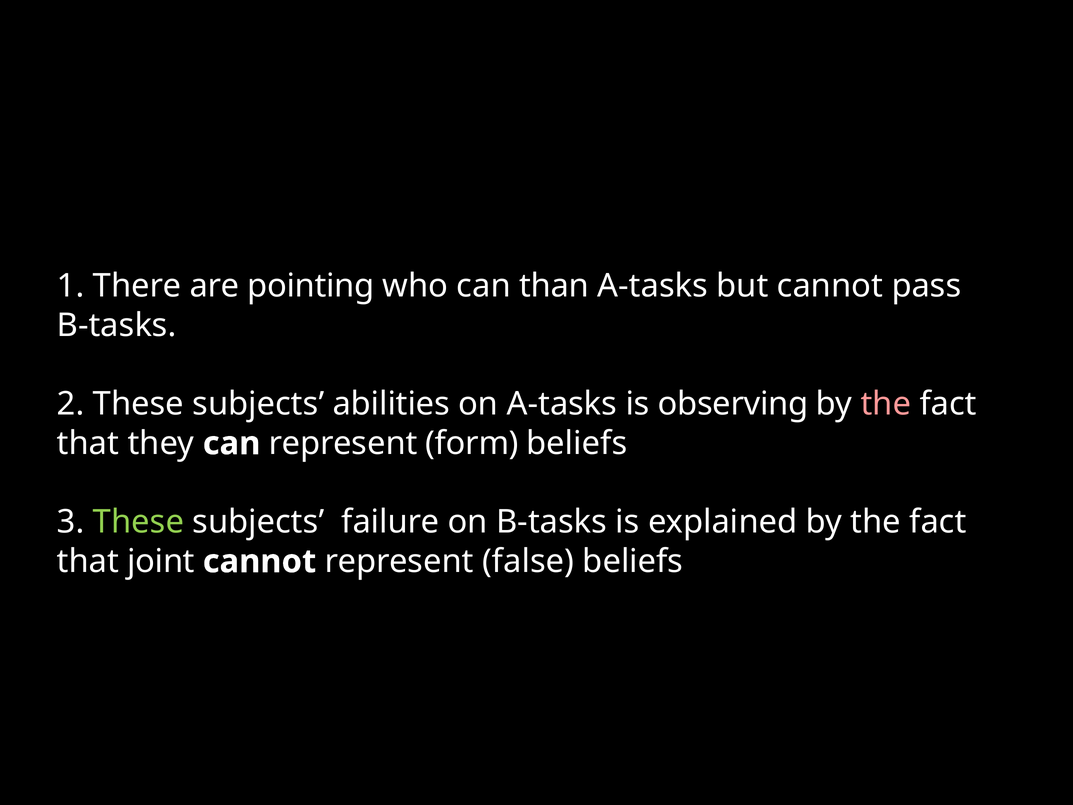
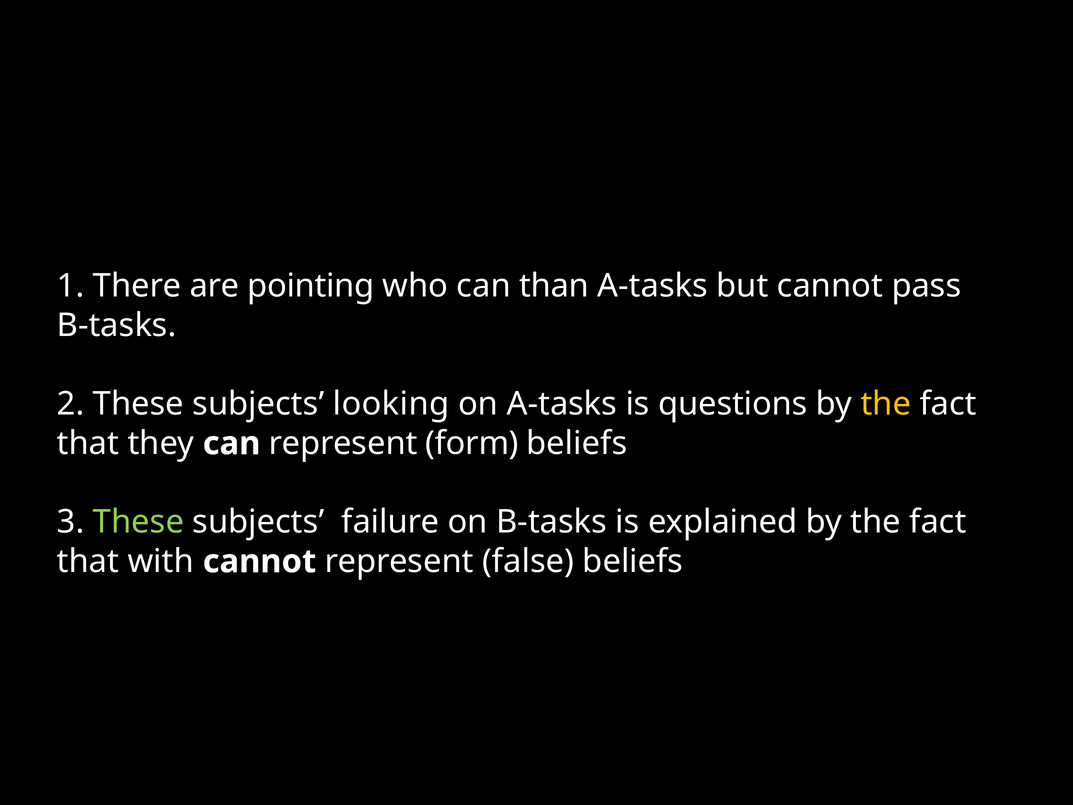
abilities: abilities -> looking (391, 404)
observing: observing -> questions (733, 404)
the colour: pink -> yellow (886, 404)
joint: joint -> with (161, 561)
